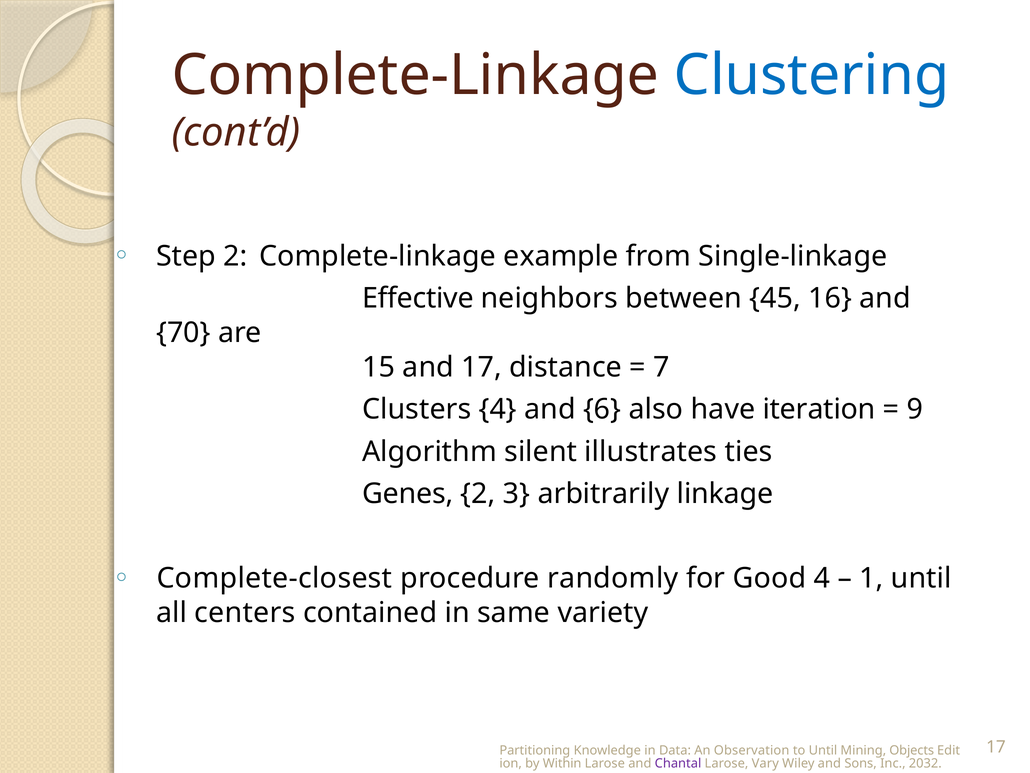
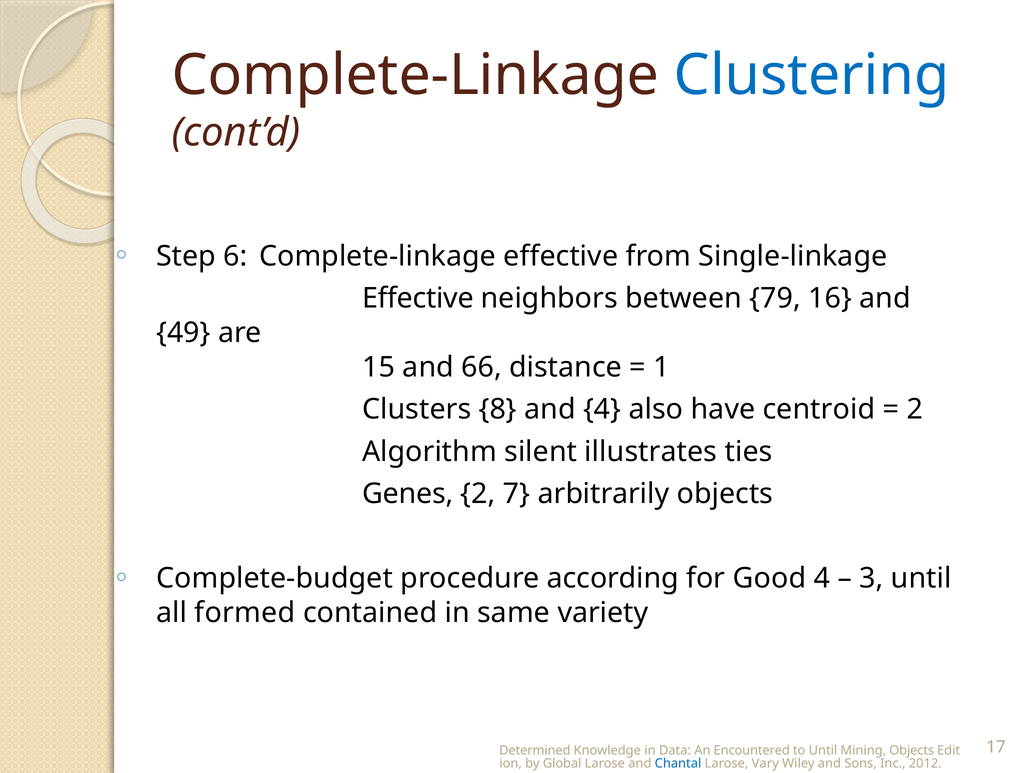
Step 2: 2 -> 6 (236, 256)
Complete-linkage example: example -> effective (561, 256)
45: 45 -> 79 (775, 298)
70: 70 -> 49 (183, 333)
and 17: 17 -> 66 (481, 367)
7: 7 -> 1 (661, 367)
Clusters 4: 4 -> 8 (498, 409)
and 6: 6 -> 4 (602, 409)
iteration: iteration -> centroid (819, 409)
9: 9 -> 2 (915, 409)
3: 3 -> 7 (516, 494)
arbitrarily linkage: linkage -> objects (725, 494)
Complete-closest: Complete-closest -> Complete-budget (275, 578)
randomly: randomly -> according (613, 578)
1: 1 -> 3 (871, 578)
centers: centers -> formed (245, 612)
Partitioning: Partitioning -> Determined (535, 750)
Observation: Observation -> Encountered (752, 750)
Within: Within -> Global (562, 763)
Chantal colour: purple -> blue (678, 763)
2032: 2032 -> 2012 (925, 763)
